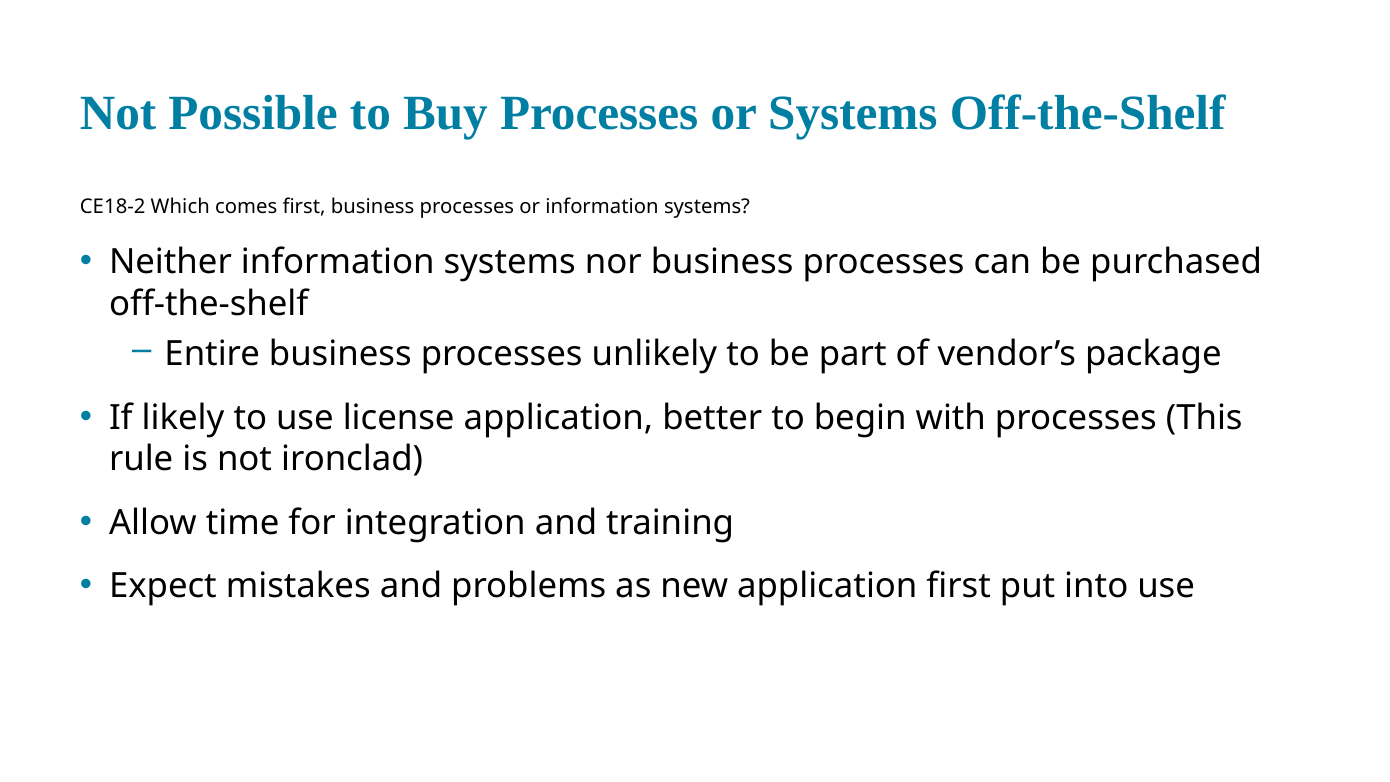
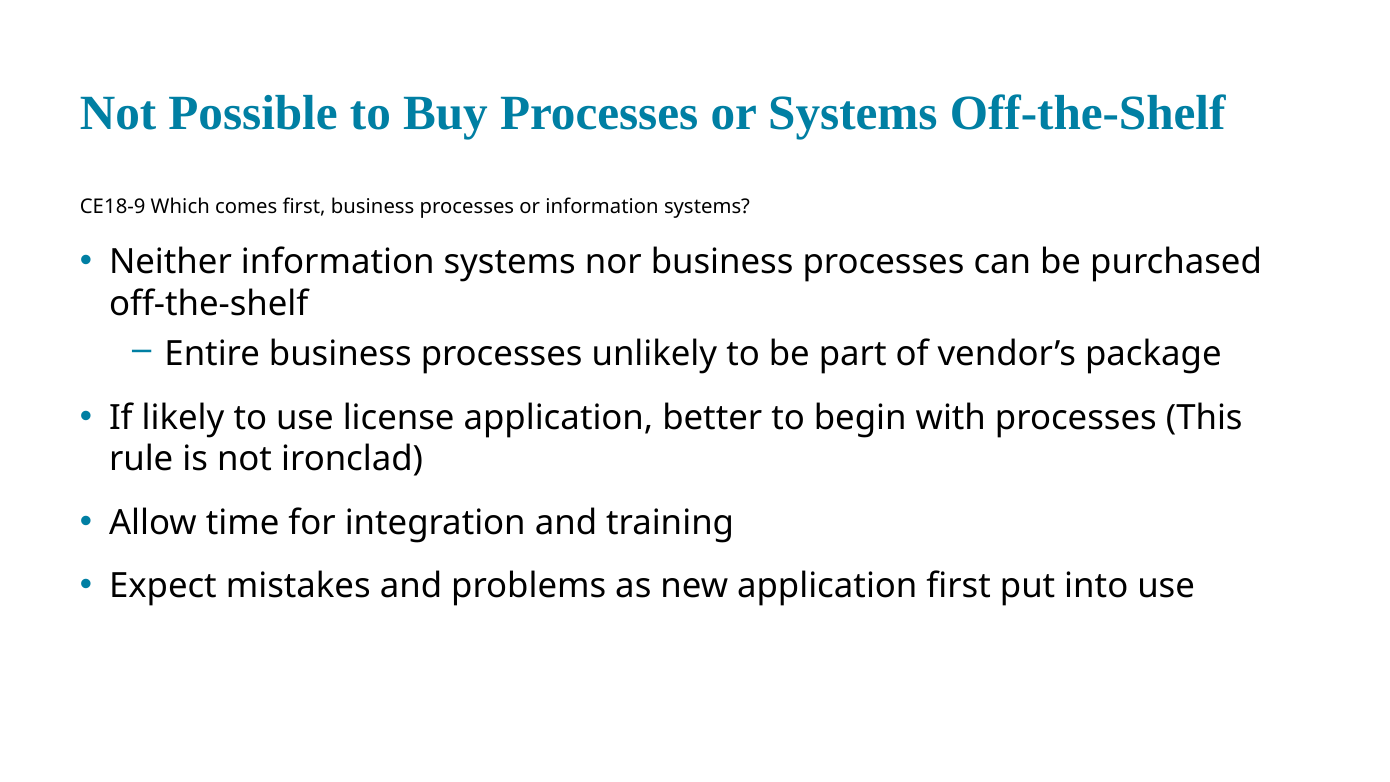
18-2: 18-2 -> 18-9 (125, 206)
